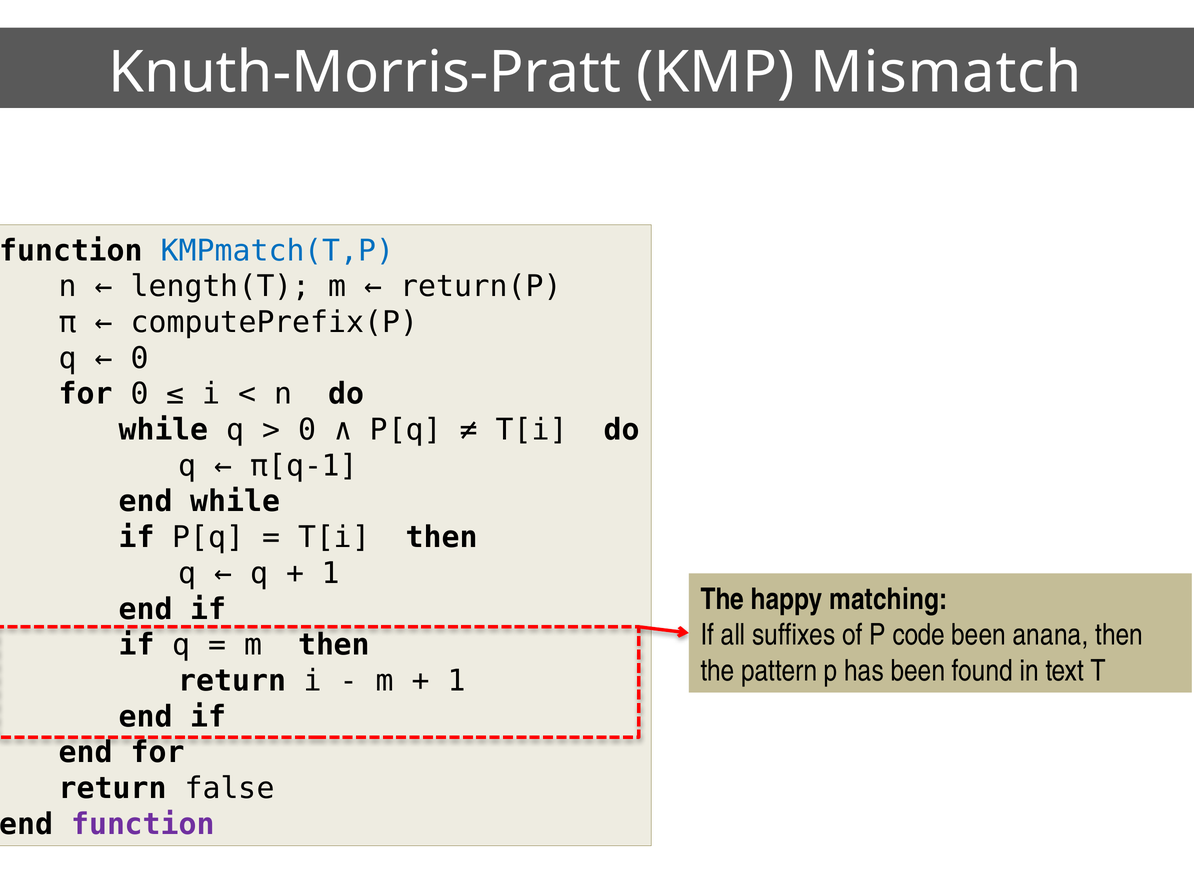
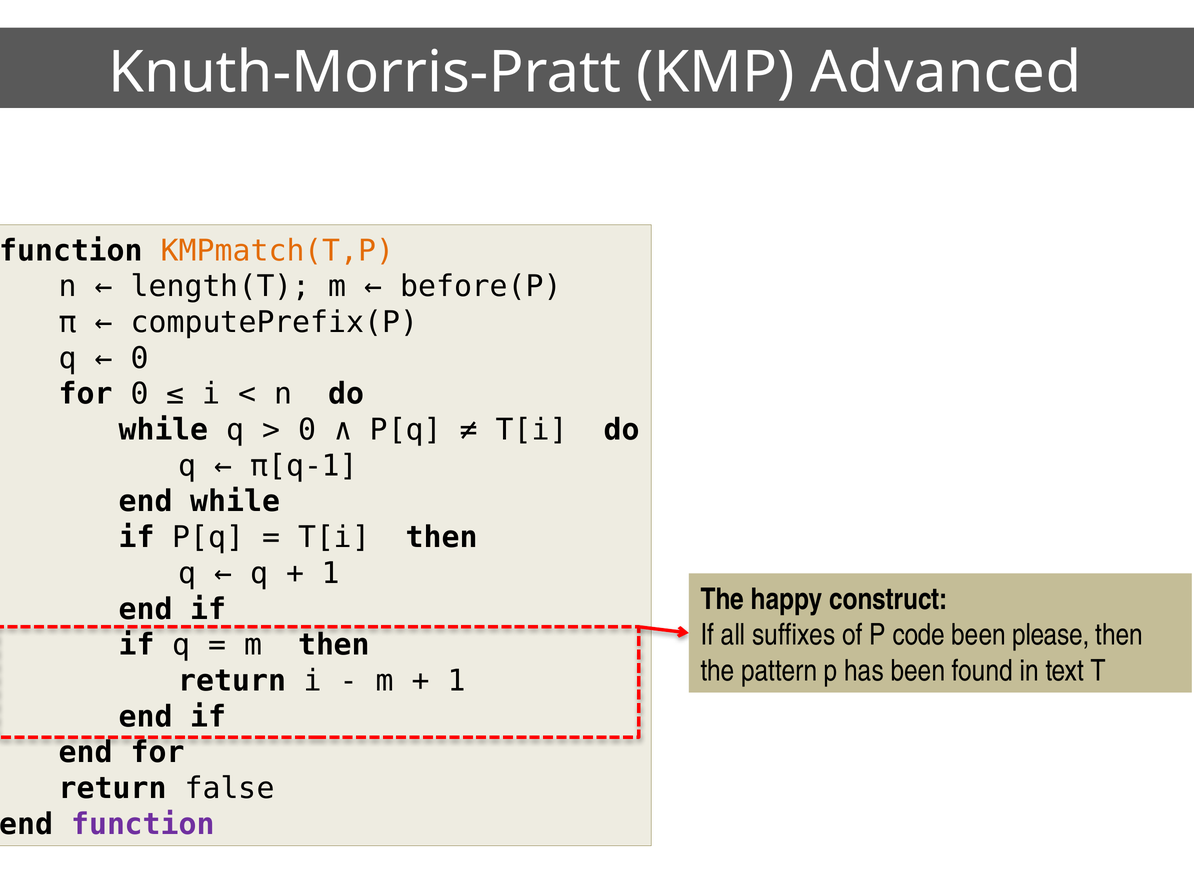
Mismatch: Mismatch -> Advanced (946, 73)
KMPmatch(T,P colour: blue -> orange (278, 251)
return(P: return(P -> before(P (481, 286)
matching: matching -> construct (888, 599)
anana: anana -> please (1051, 635)
